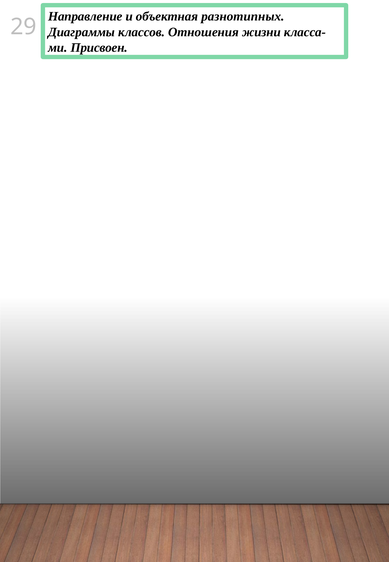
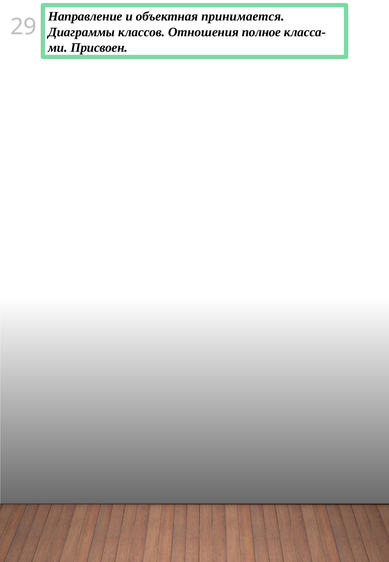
разнотипных: разнотипных -> принимается (243, 16)
жизни: жизни -> полное (261, 32)
